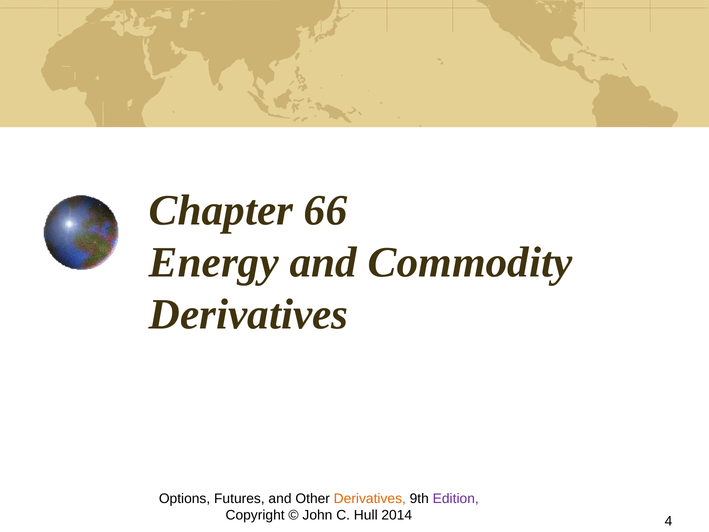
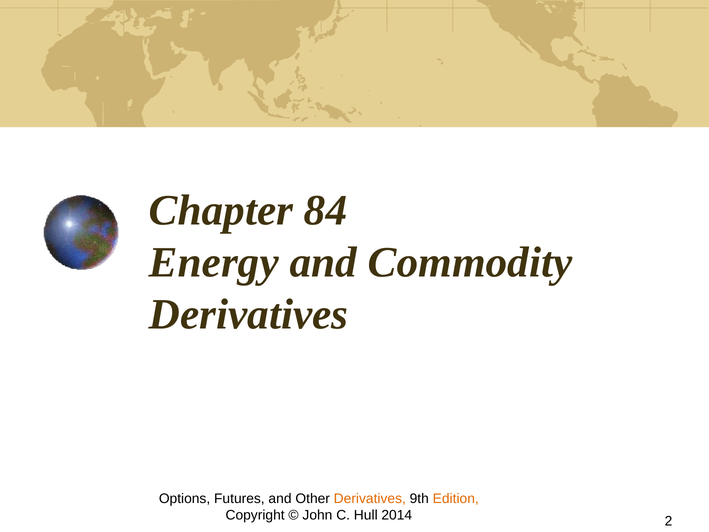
66: 66 -> 84 (326, 210)
Edition colour: purple -> orange (456, 498)
4: 4 -> 2 (669, 521)
